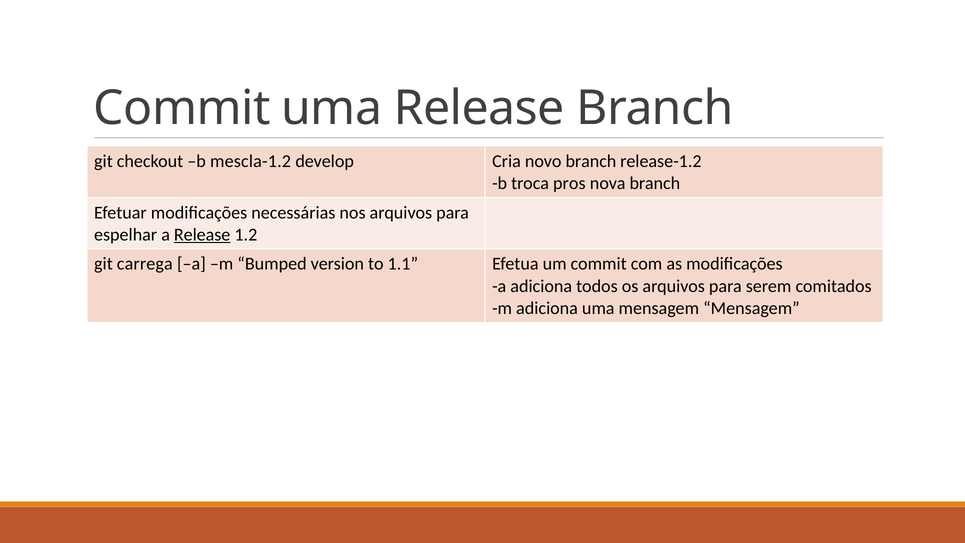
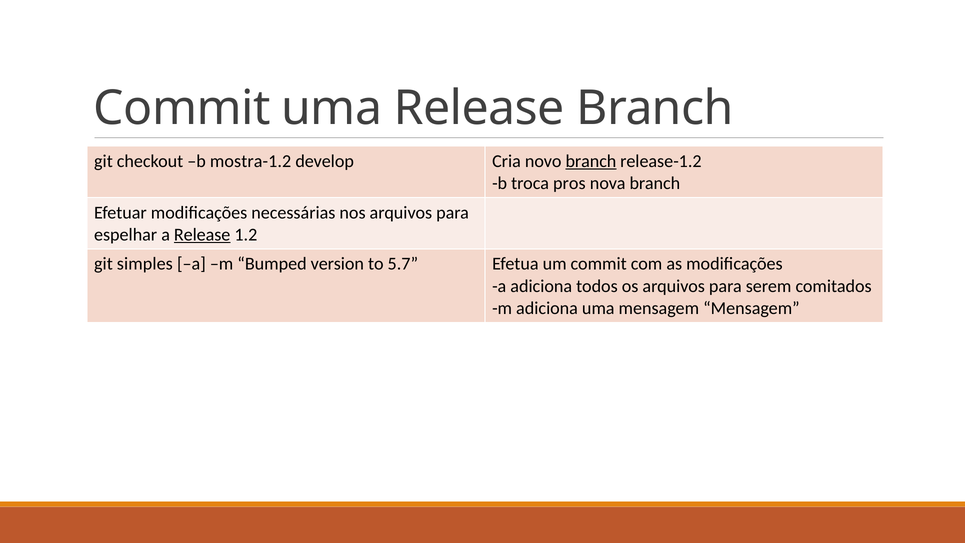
mescla-1.2: mescla-1.2 -> mostra-1.2 (251, 161)
branch underline: none -> present (591, 161)
carrega: carrega -> simples (145, 264)
1.1: 1.1 -> 5.7 (403, 264)
